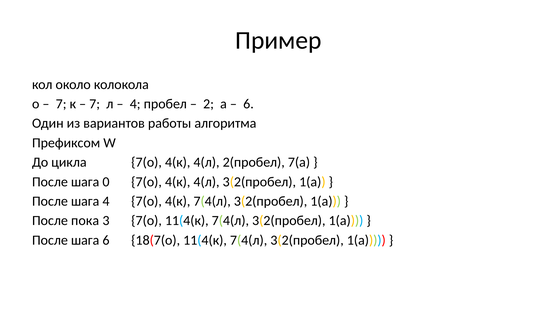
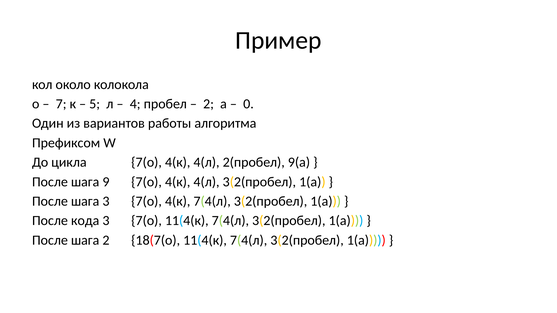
7: 7 -> 5 (95, 104)
6: 6 -> 0 (249, 104)
7(а: 7(а -> 9(а (299, 162)
0: 0 -> 9 (106, 182)
шага 4: 4 -> 3 (106, 201)
пока: пока -> кода (85, 221)
шага 6: 6 -> 2 (106, 240)
